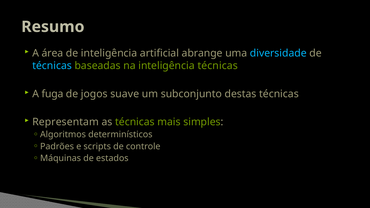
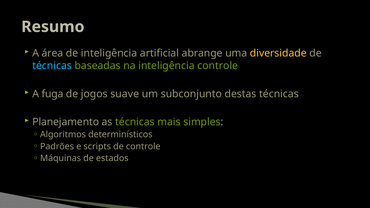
diversidade colour: light blue -> yellow (278, 53)
inteligência técnicas: técnicas -> controle (218, 66)
Representam: Representam -> Planejamento (66, 122)
